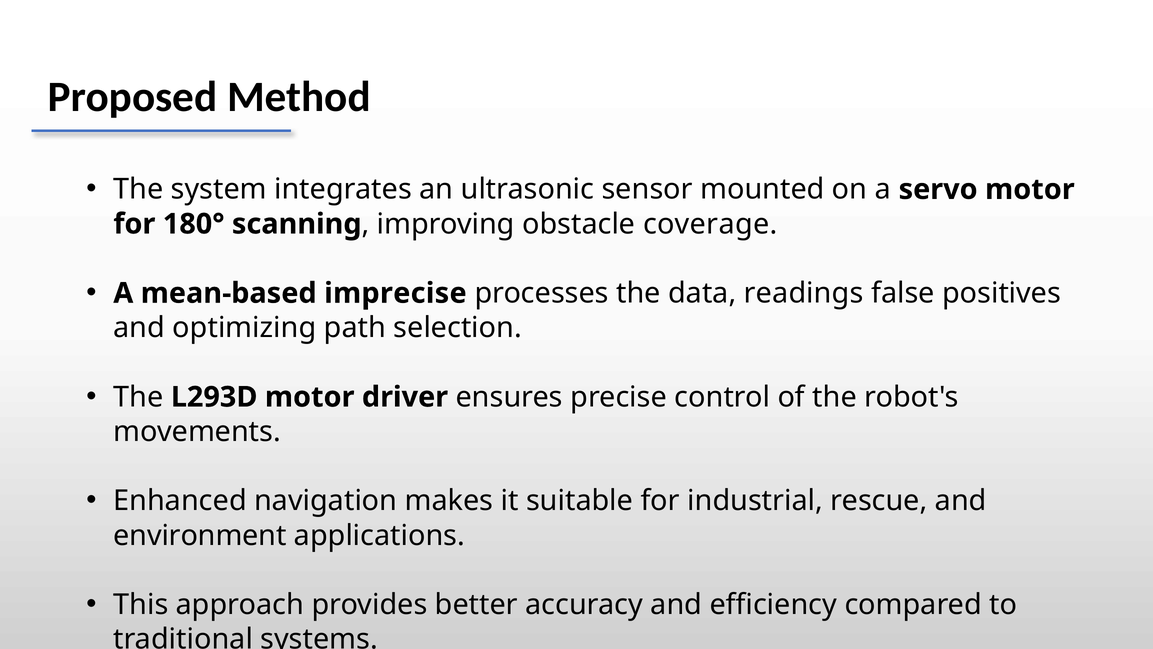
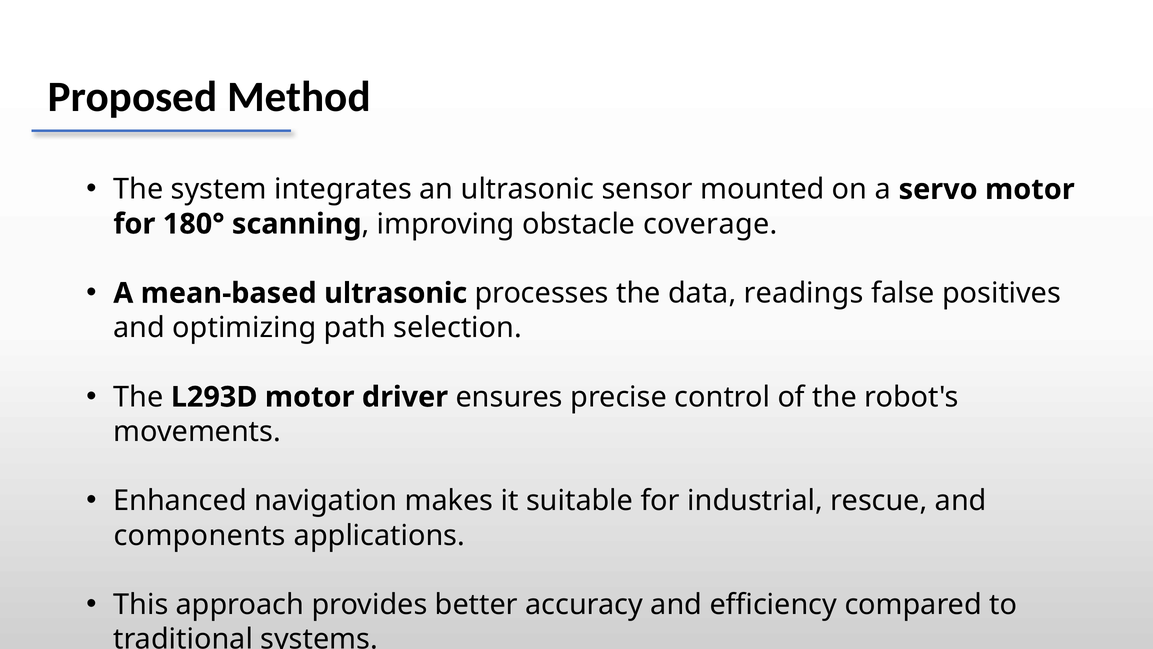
mean-based imprecise: imprecise -> ultrasonic (396, 293)
environment: environment -> components (200, 535)
